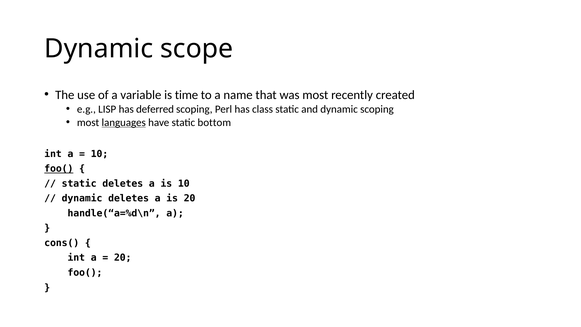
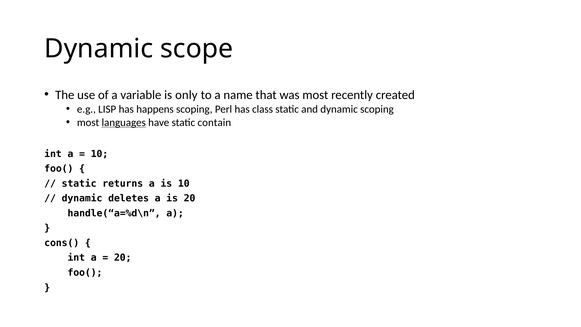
time: time -> only (186, 95)
deferred: deferred -> happens (155, 109)
bottom: bottom -> contain (214, 122)
foo( underline: present -> none (59, 169)
static deletes: deletes -> returns (123, 183)
